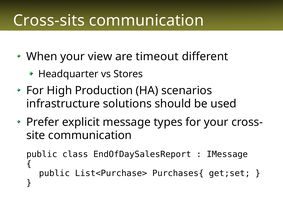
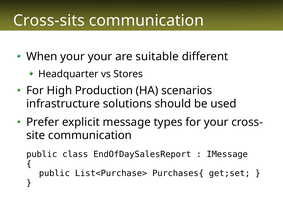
your view: view -> your (100, 56)
timeout: timeout -> suitable (157, 56)
